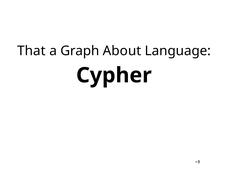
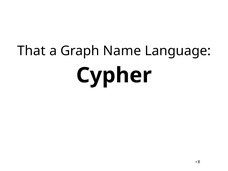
About: About -> Name (122, 51)
